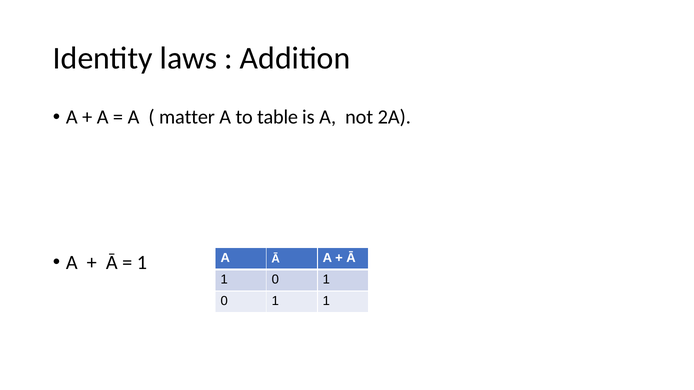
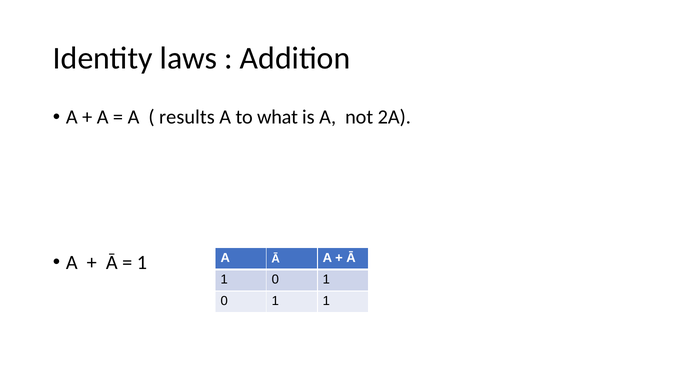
matter: matter -> results (187, 117)
table: table -> what (278, 117)
